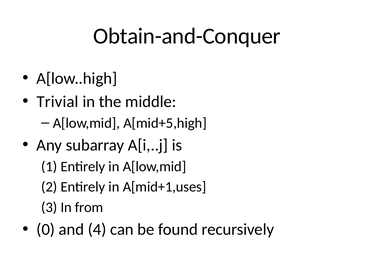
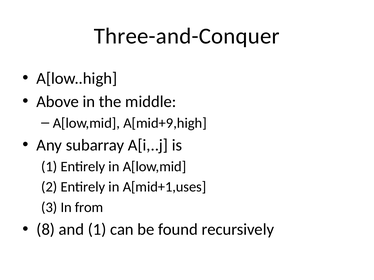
Obtain-and-Conquer: Obtain-and-Conquer -> Three-and-Conquer (187, 36)
Trivial: Trivial -> Above (58, 102)
A[mid+5,high: A[mid+5,high -> A[mid+9,high (165, 123)
0: 0 -> 8 (46, 230)
and 4: 4 -> 1 (97, 230)
